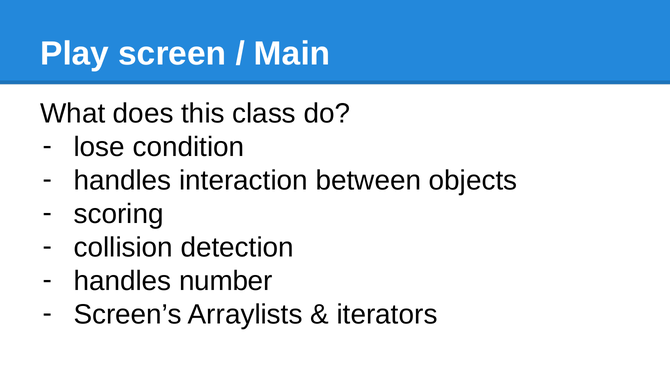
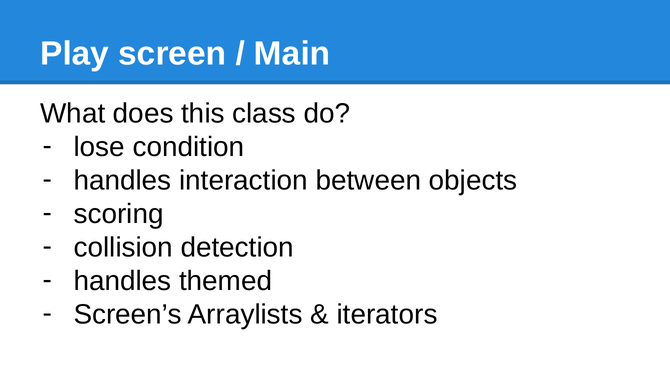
number: number -> themed (226, 281)
